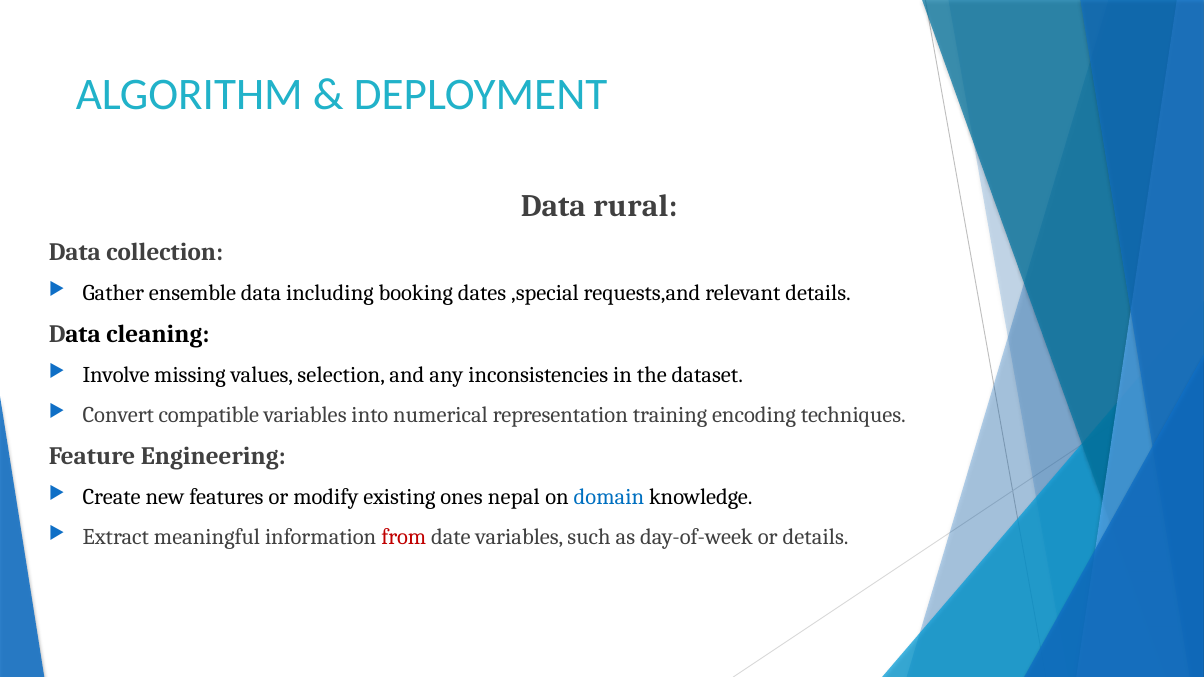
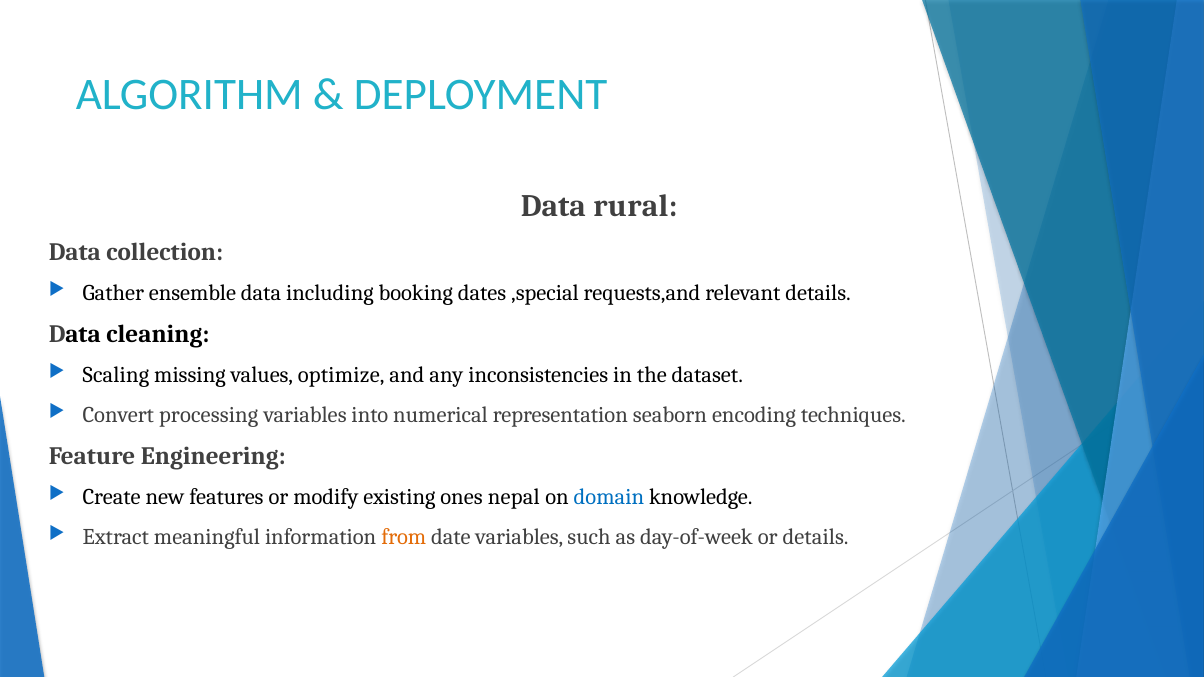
Involve: Involve -> Scaling (116, 375)
selection: selection -> optimize (341, 375)
compatible: compatible -> processing (209, 415)
training: training -> seaborn (670, 415)
from colour: red -> orange (404, 537)
